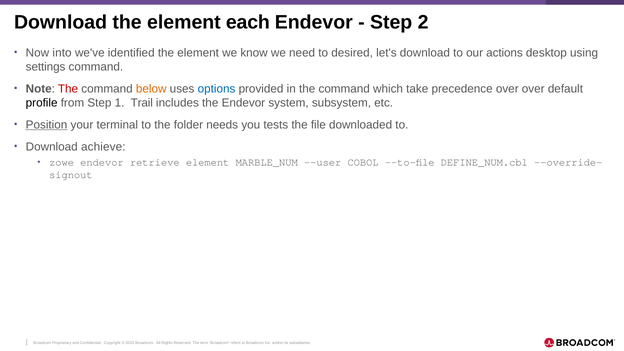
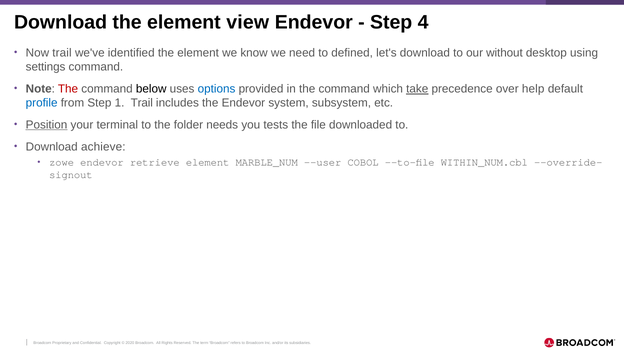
each: each -> view (248, 22)
2: 2 -> 4 (423, 22)
Now into: into -> trail (62, 53)
desired: desired -> defined (352, 53)
actions: actions -> without (505, 53)
below colour: orange -> black (151, 89)
take underline: none -> present (417, 89)
over over: over -> help (533, 89)
profile colour: black -> blue (42, 103)
DEFINE_NUM.cbl: DEFINE_NUM.cbl -> WITHIN_NUM.cbl (484, 162)
